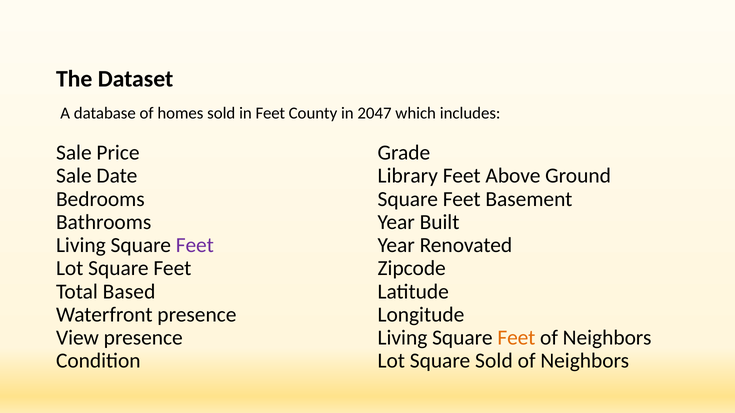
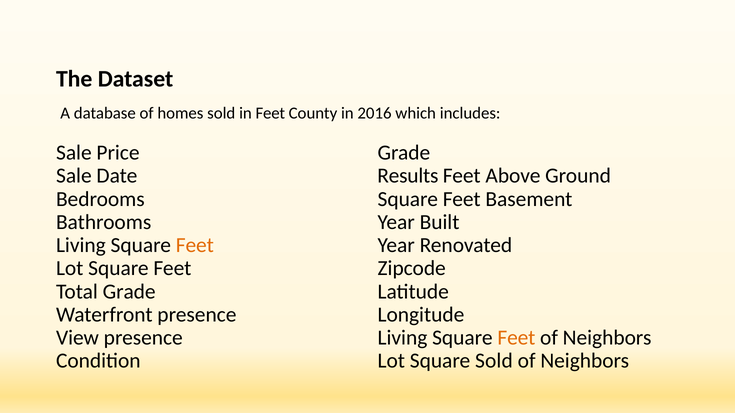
2047: 2047 -> 2016 (375, 114)
Library: Library -> Results (408, 176)
Feet colour: purple -> orange (195, 246)
Total Based: Based -> Grade (129, 292)
